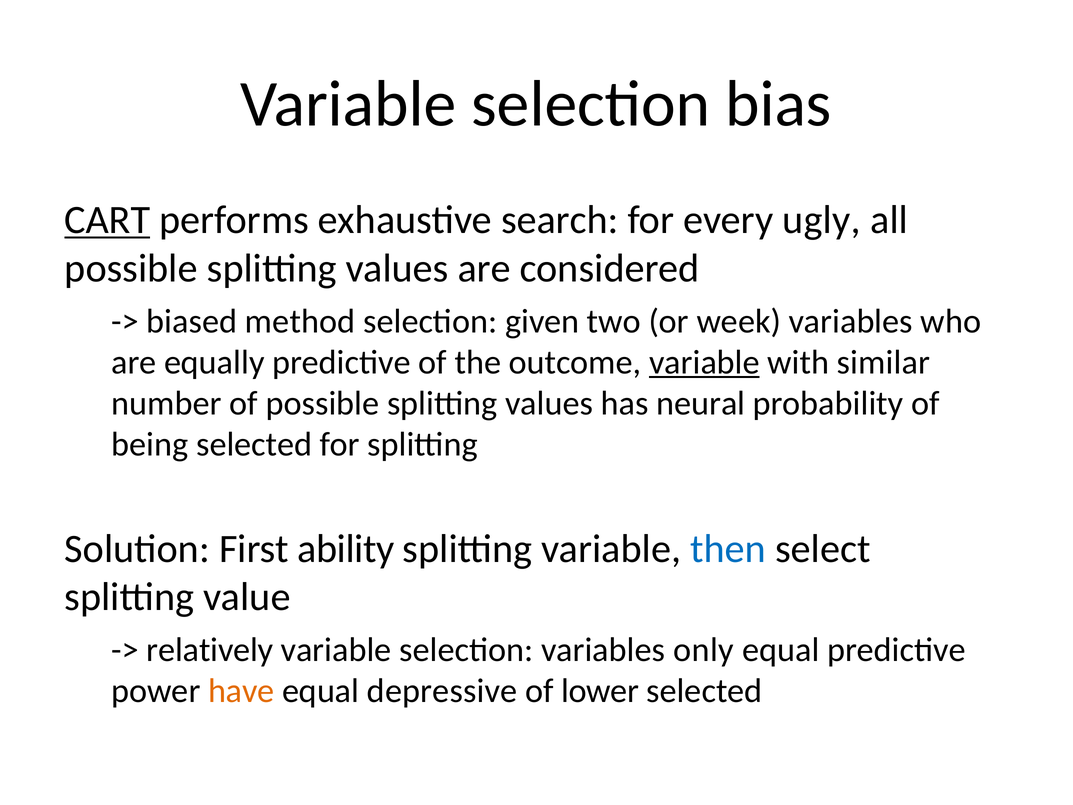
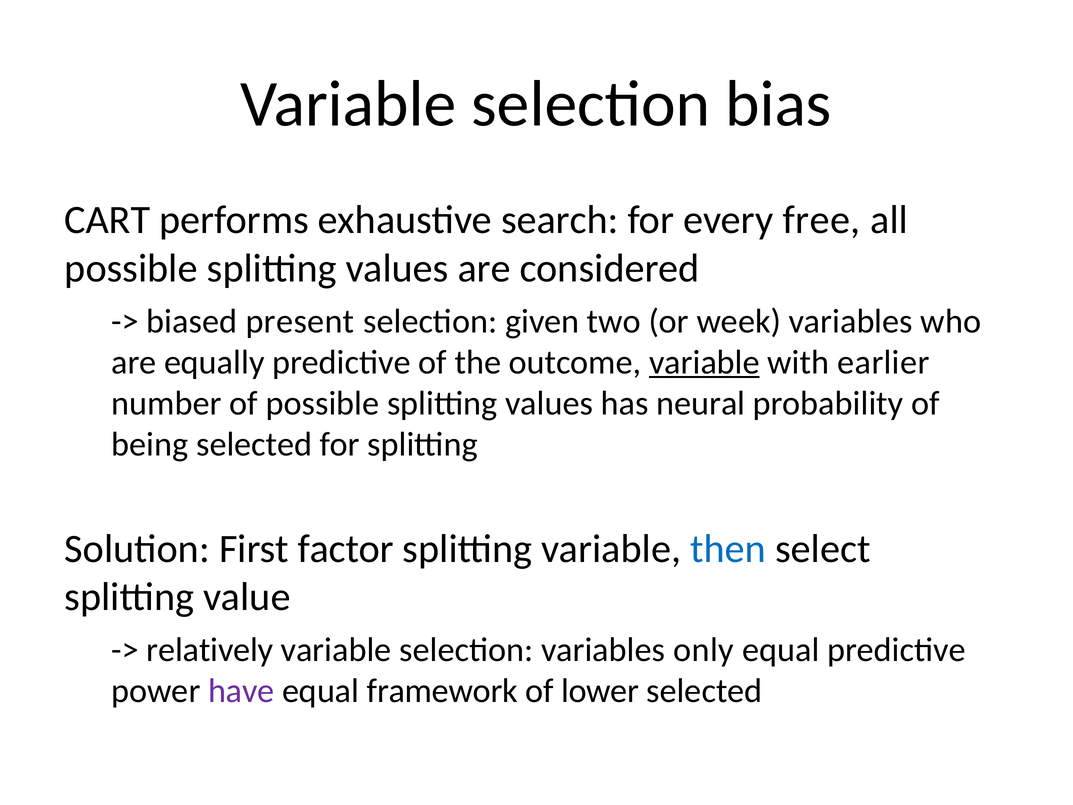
CART underline: present -> none (107, 220)
ugly: ugly -> free (822, 220)
method: method -> present (300, 321)
similar: similar -> earlier (883, 362)
ability: ability -> factor (346, 549)
have colour: orange -> purple (241, 691)
depressive: depressive -> framework (442, 691)
